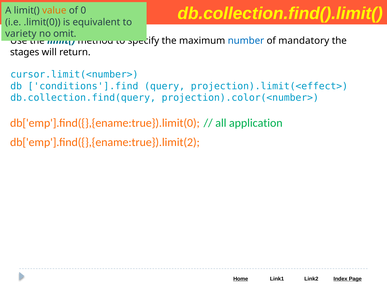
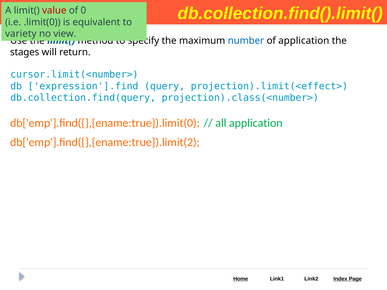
value colour: orange -> red (54, 10)
omit: omit -> view (65, 34)
of mandatory: mandatory -> application (304, 41)
conditions'].find: conditions'].find -> expression'].find (83, 86)
projection).color(<number>: projection).color(<number> -> projection).class(<number> (240, 98)
